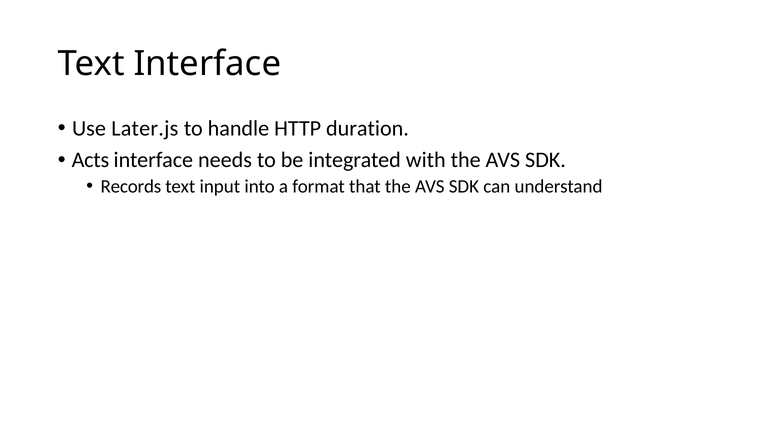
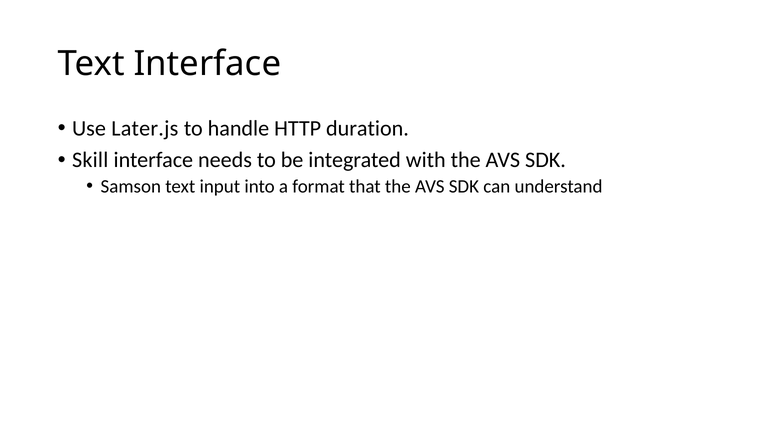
Acts: Acts -> Skill (90, 160)
Records: Records -> Samson (131, 186)
